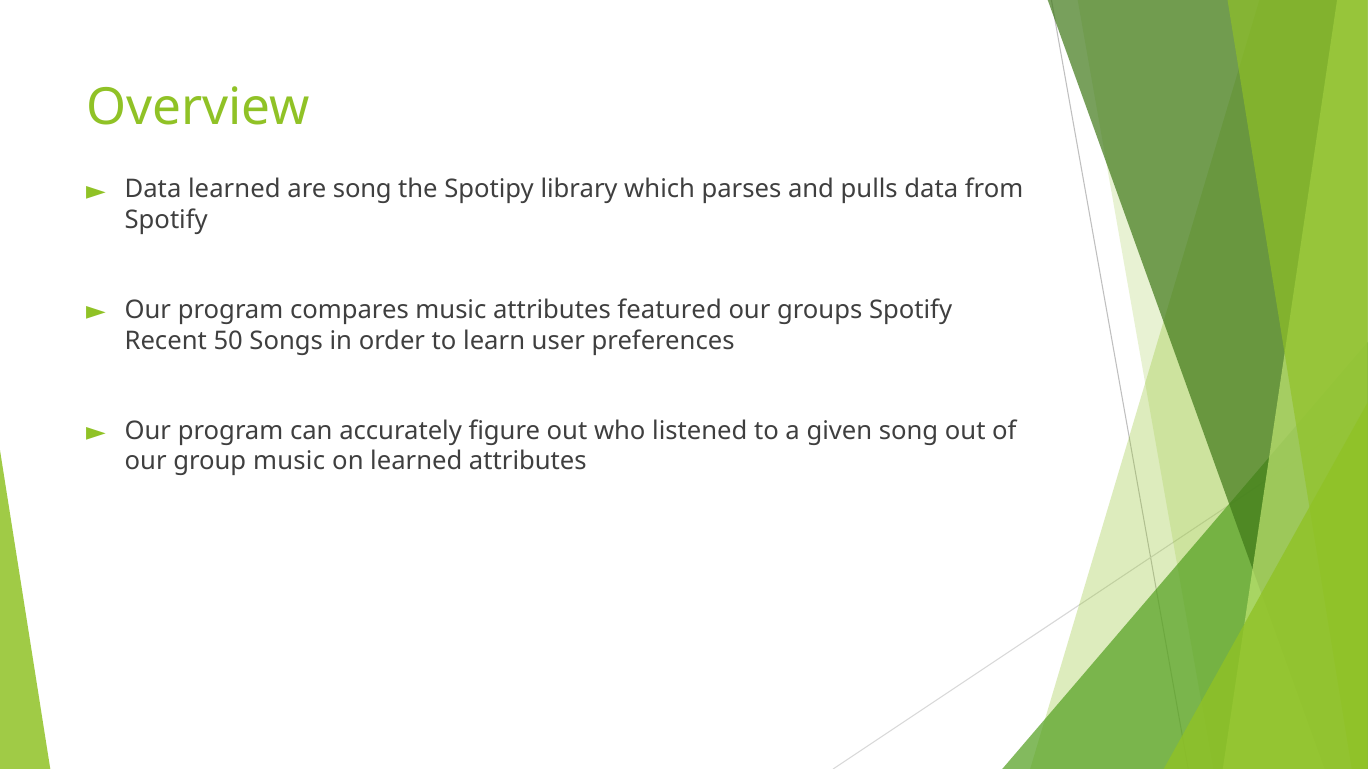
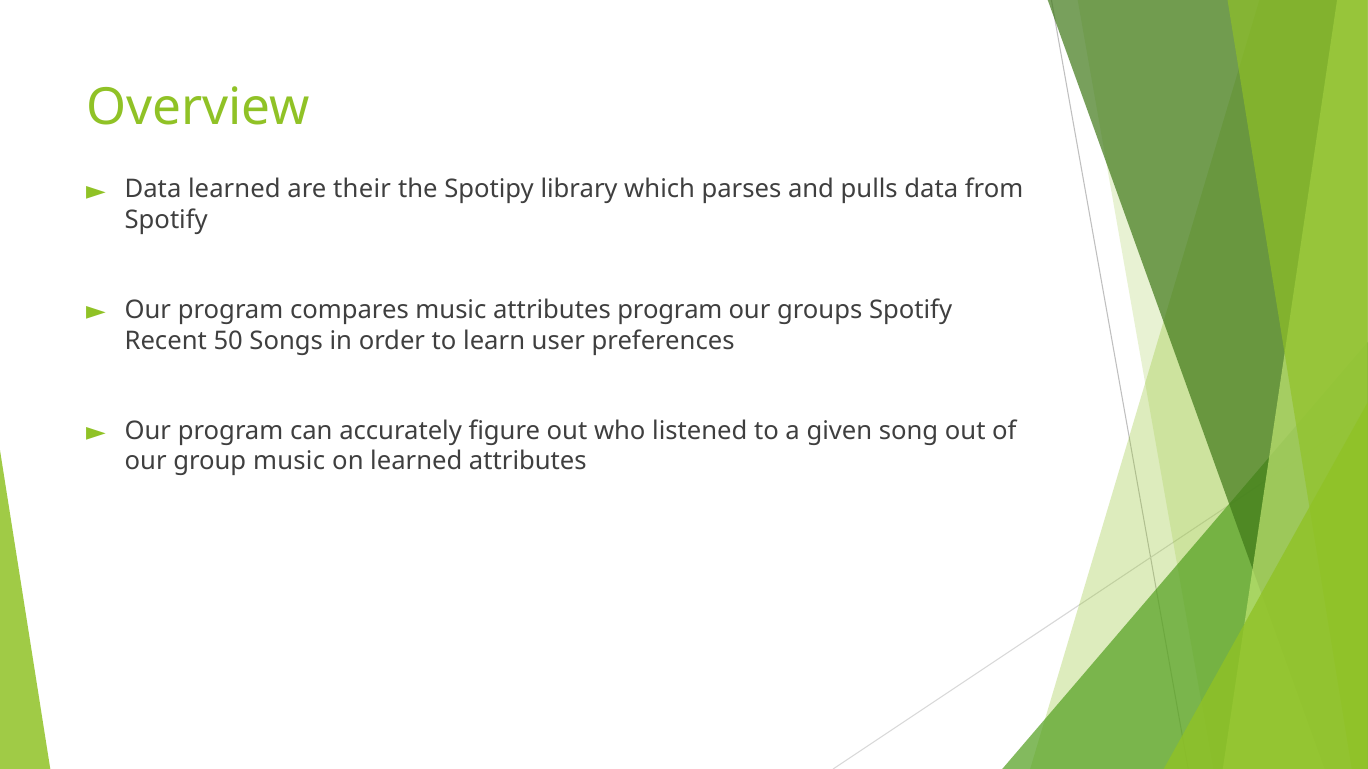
are song: song -> their (362, 189)
attributes featured: featured -> program (670, 310)
